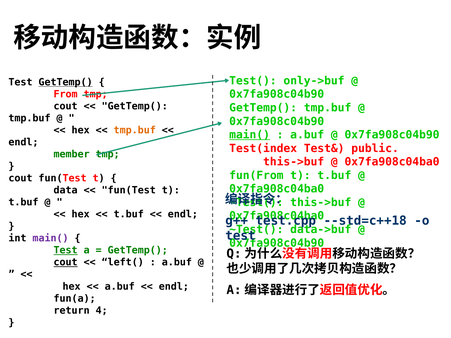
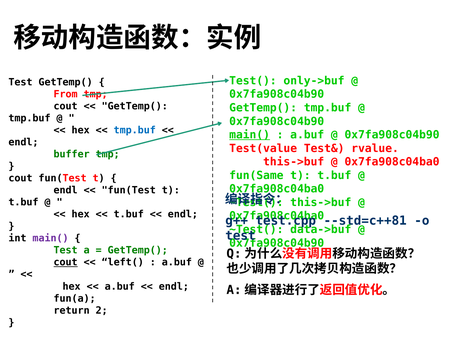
GetTemp( underline: present -> none (66, 82)
tmp.buf colour: orange -> blue (135, 130)
Test(index: Test(index -> Test(value (263, 148)
public: public -> rvalue (375, 148)
member: member -> buffer (72, 154)
fun(From: fun(From -> fun(Same (256, 176)
data: data -> endl (66, 190)
--std=c++18: --std=c++18 -> --std=c++81 (365, 221)
Test underline: present -> none (66, 251)
4: 4 -> 2 (102, 311)
